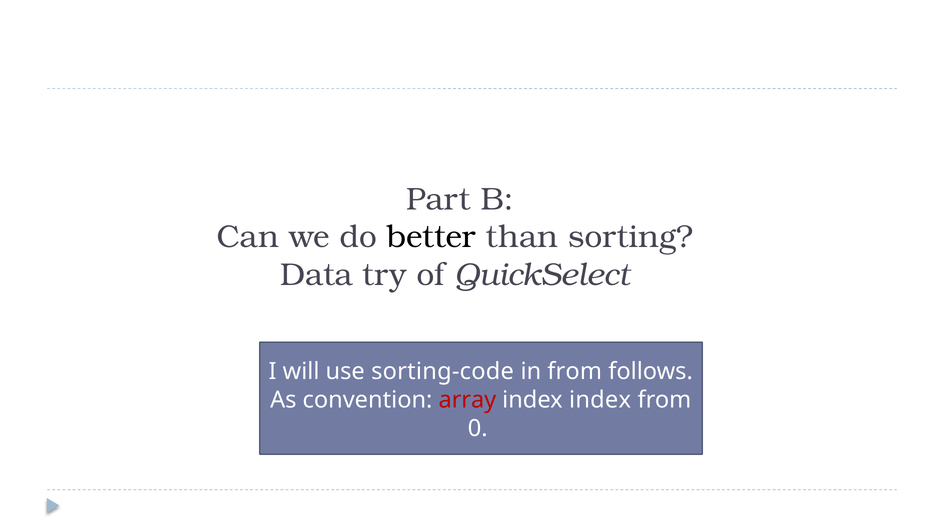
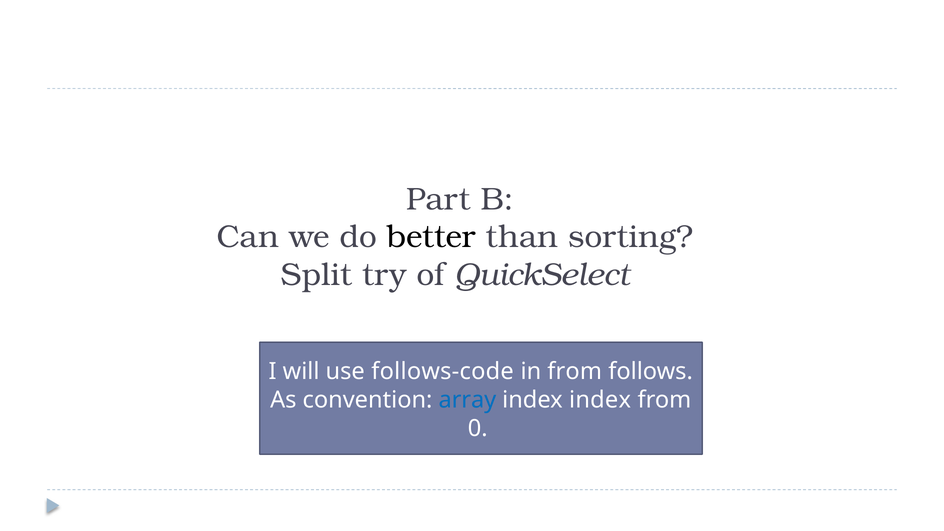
Data: Data -> Split (316, 275)
sorting-code: sorting-code -> follows-code (443, 372)
array colour: red -> blue (467, 400)
